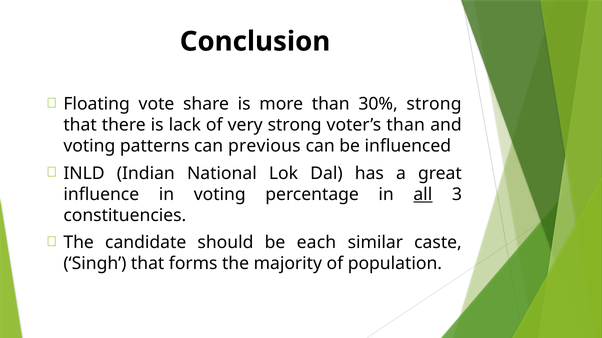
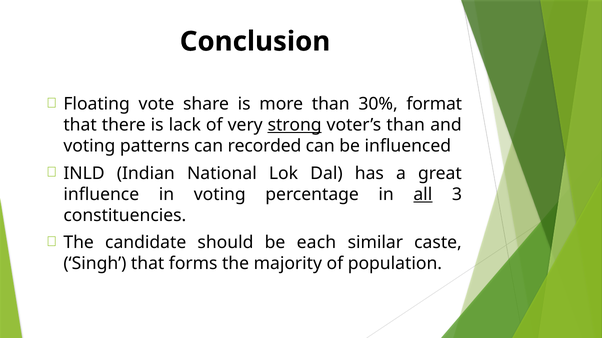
30% strong: strong -> format (434, 104)
strong underline: none -> present (295, 125)
previous: previous -> recorded (265, 146)
